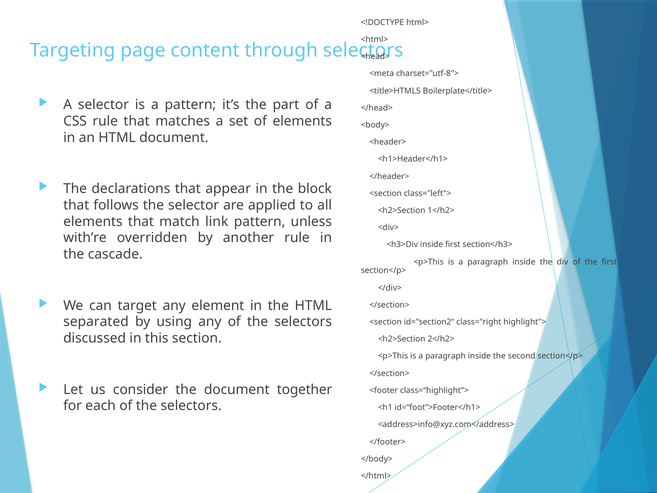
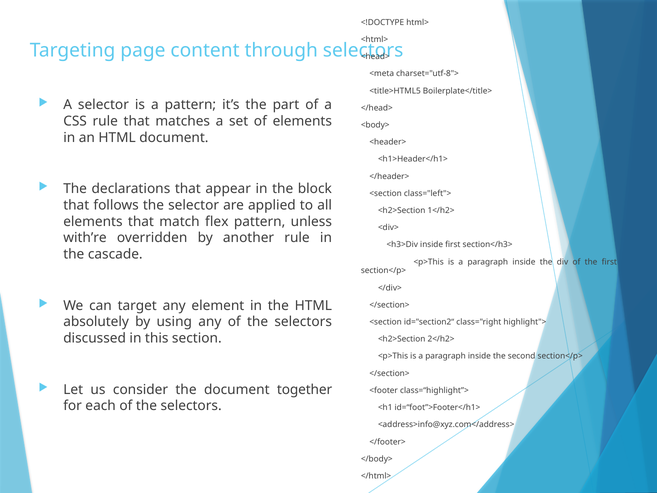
link: link -> flex (217, 221)
separated: separated -> absolutely (96, 322)
